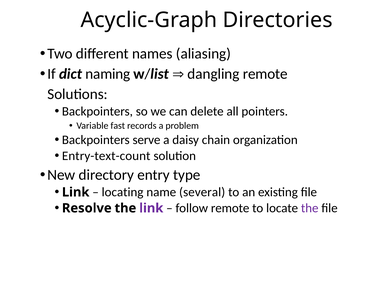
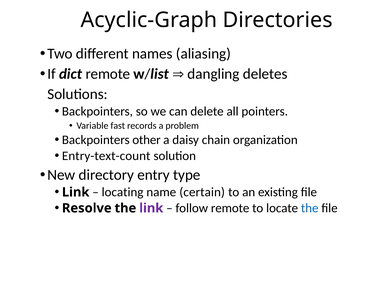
dict naming: naming -> remote (108, 74)
dangling remote: remote -> deletes (265, 74)
serve: serve -> other (146, 140)
several: several -> certain (202, 192)
the colour: purple -> blue (310, 208)
